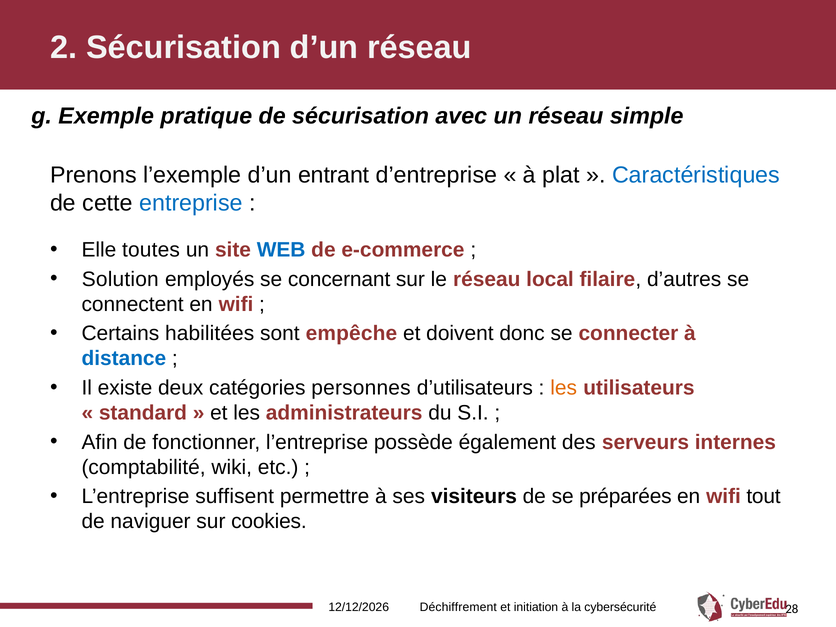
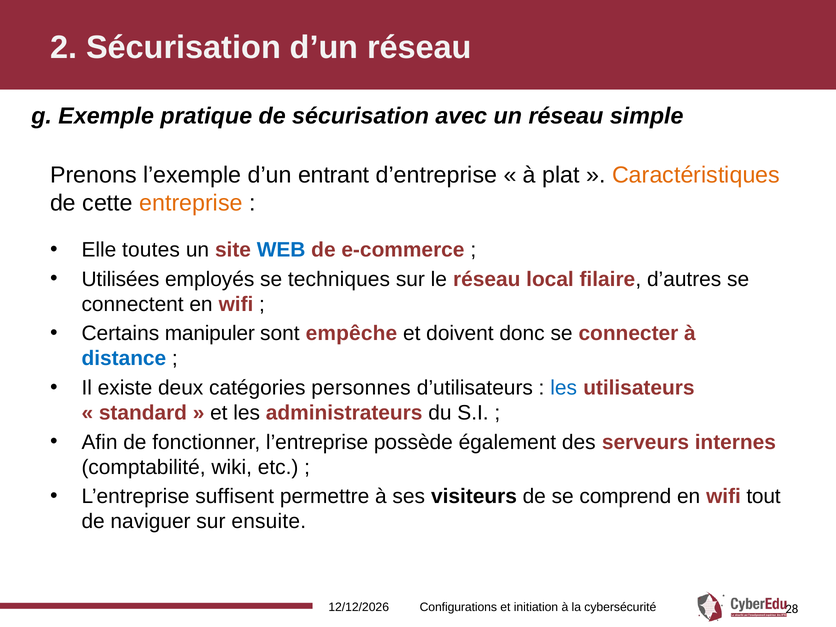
Caractéristiques colour: blue -> orange (696, 175)
entreprise colour: blue -> orange (191, 203)
Solution: Solution -> Utilisées (120, 279)
concernant: concernant -> techniques (339, 279)
habilitées: habilitées -> manipuler (210, 333)
les colour: orange -> blue (564, 388)
préparées: préparées -> comprend (625, 497)
cookies: cookies -> ensuite (269, 522)
Déchiffrement: Déchiffrement -> Configurations (458, 607)
